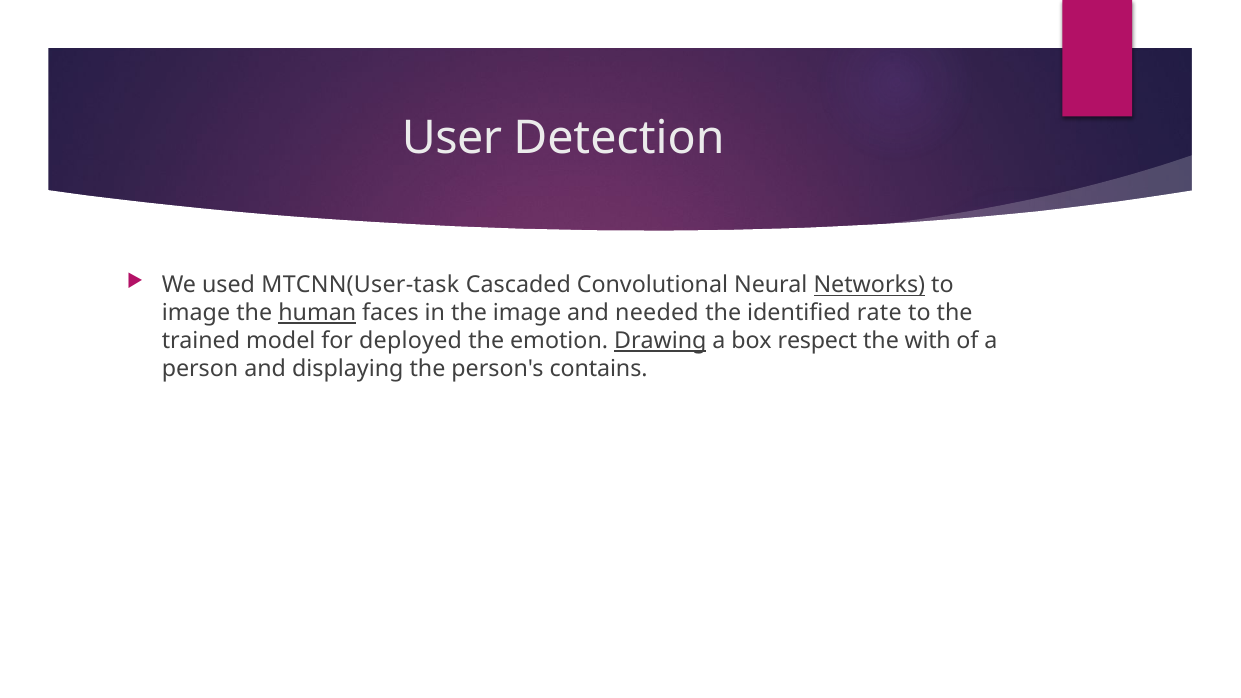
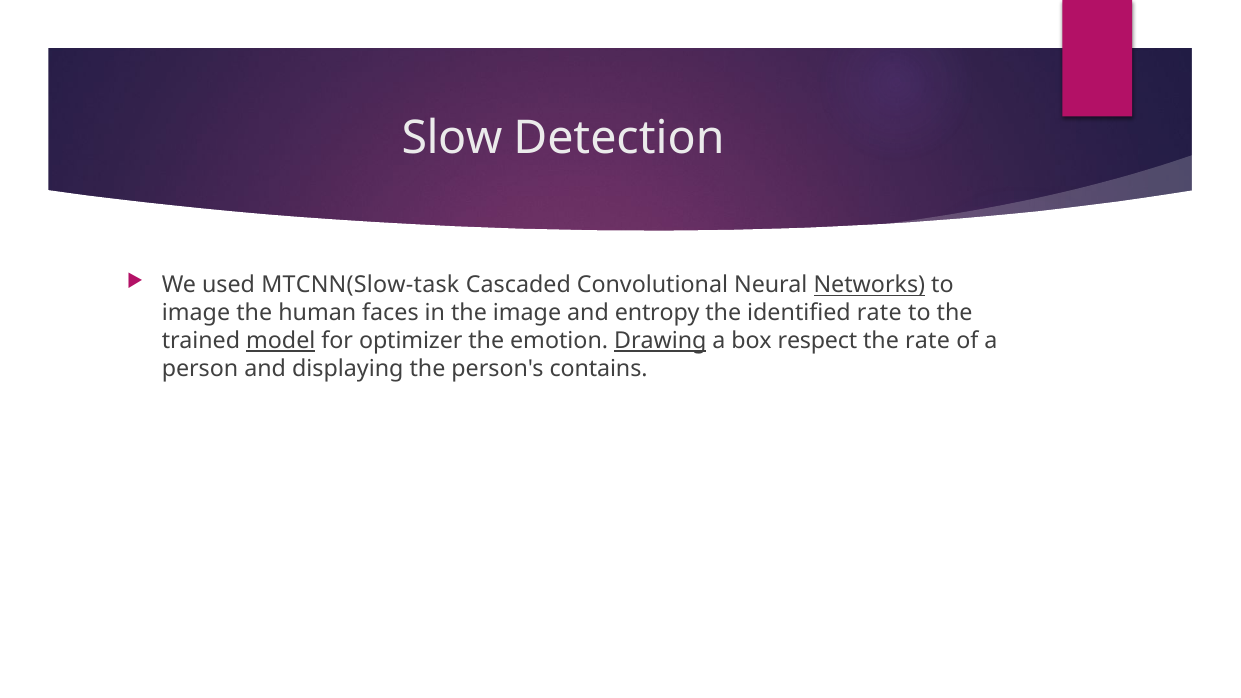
User: User -> Slow (452, 138)
MTCNN(User-task: MTCNN(User-task -> MTCNN(Slow-task (360, 285)
human underline: present -> none (317, 313)
needed: needed -> entropy (657, 313)
model underline: none -> present (281, 341)
deployed: deployed -> optimizer (411, 341)
the with: with -> rate (927, 341)
